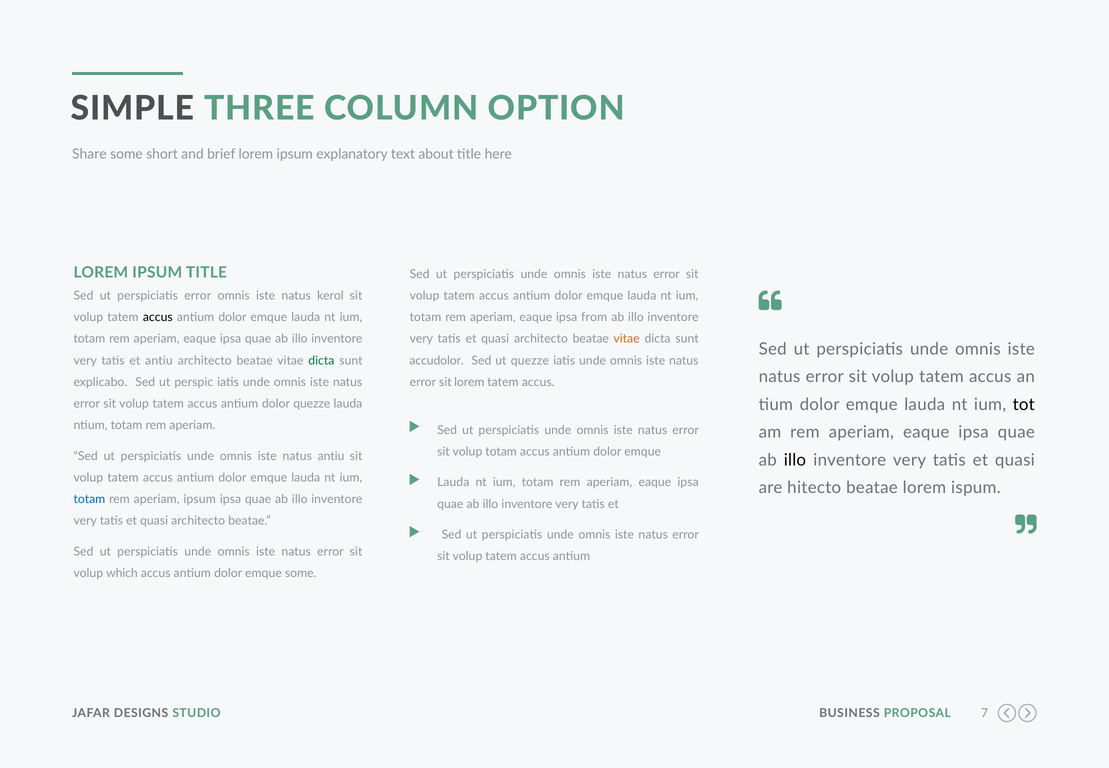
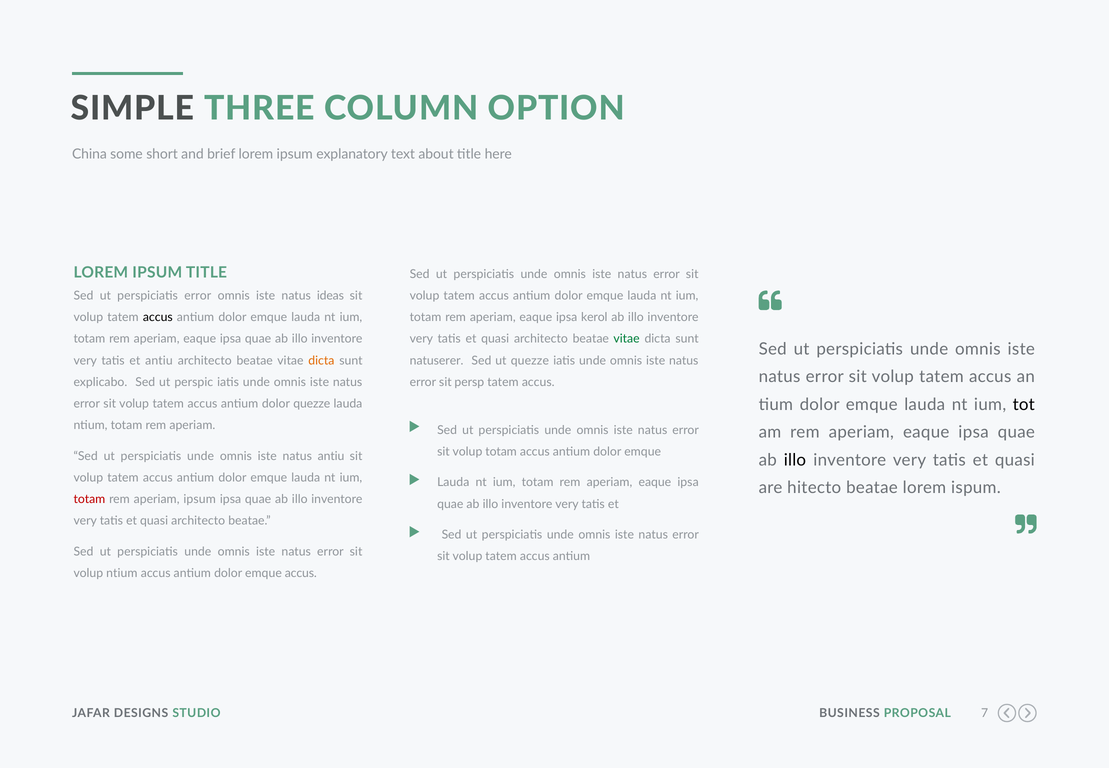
Share: Share -> China (89, 154)
kerol: kerol -> ideas (330, 296)
from: from -> kerol (594, 317)
vitae colour: orange -> green (627, 339)
dicta colour: green -> orange (321, 360)
accudolor: accudolor -> natuserer (437, 360)
sit lorem: lorem -> persp (469, 382)
totam colour: blue -> red (89, 499)
volup which: which -> ntium (122, 573)
emque some: some -> accus (301, 573)
